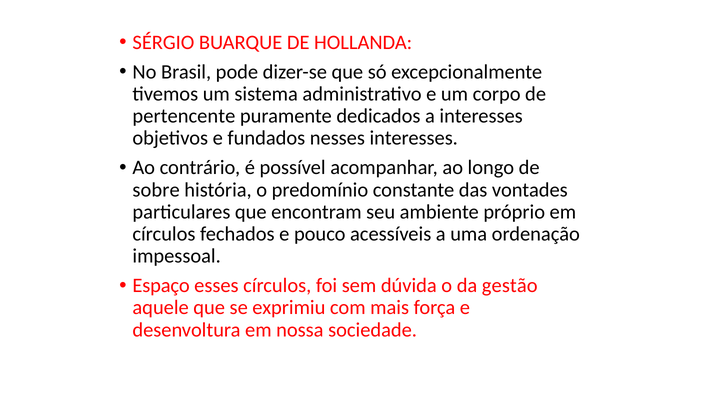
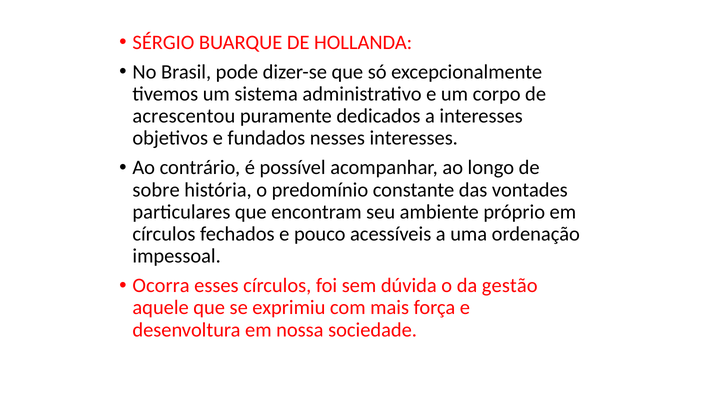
pertencente: pertencente -> acrescentou (184, 116)
Espaço: Espaço -> Ocorra (161, 285)
